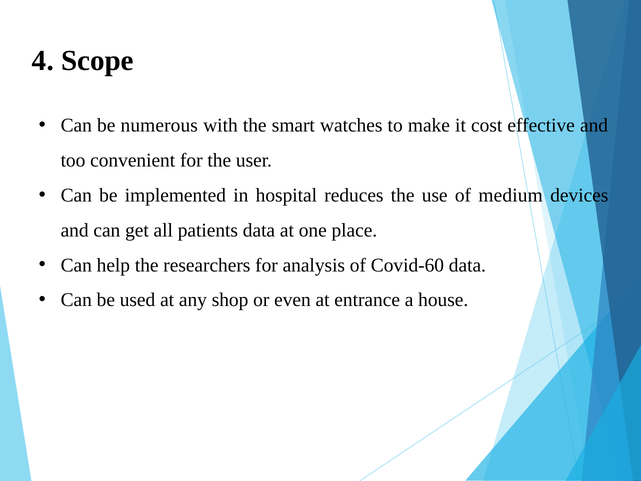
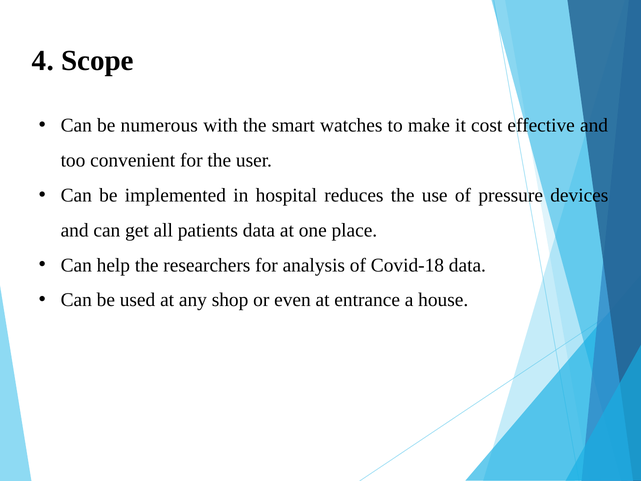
medium: medium -> pressure (511, 195)
Covid-60: Covid-60 -> Covid-18 (407, 265)
